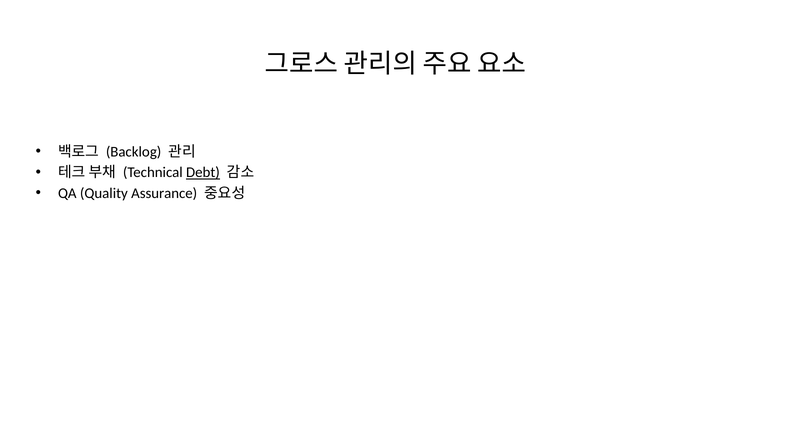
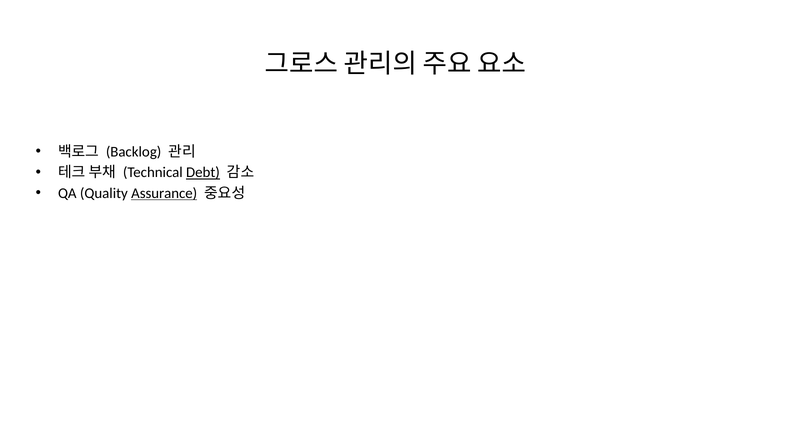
Assurance underline: none -> present (164, 193)
